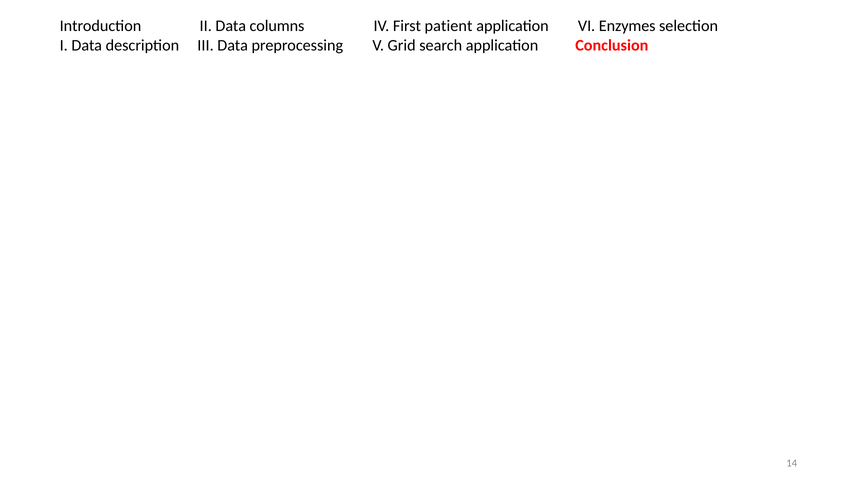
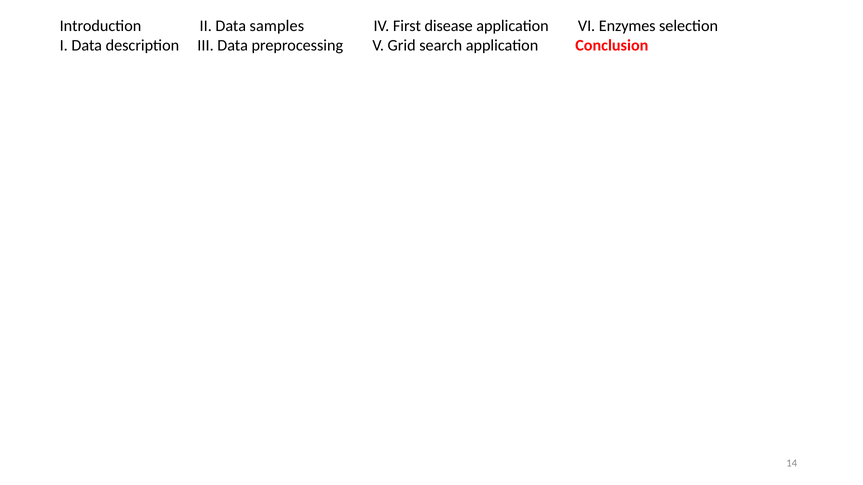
columns: columns -> samples (277, 26)
patient: patient -> disease (449, 26)
